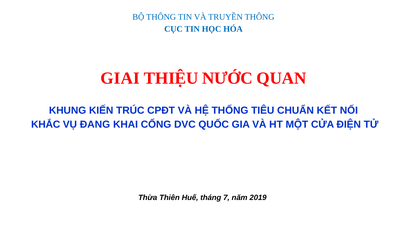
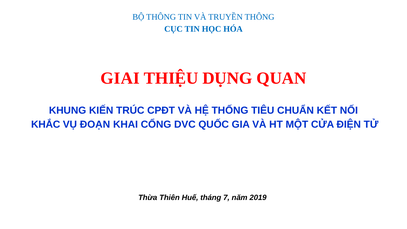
NƯỚC: NƯỚC -> DỤNG (227, 78)
ĐANG: ĐANG -> ĐOẠN (95, 125)
